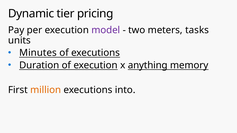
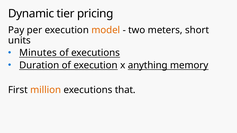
model colour: purple -> orange (106, 30)
tasks: tasks -> short (197, 30)
into: into -> that (125, 90)
